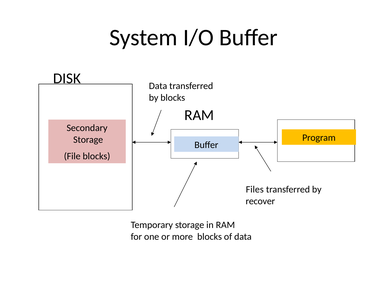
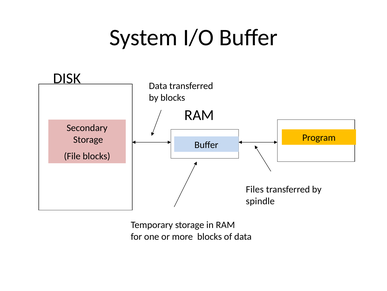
recover: recover -> spindle (260, 201)
